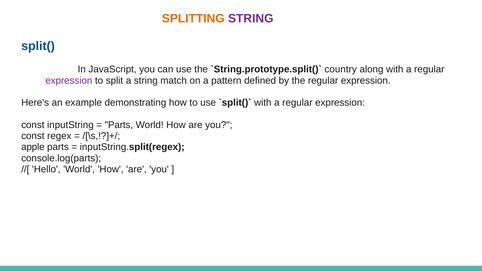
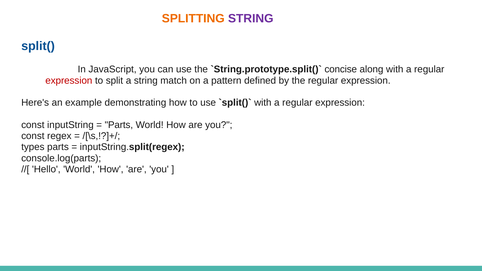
country: country -> concise (341, 69)
expression colour: purple -> red (69, 81)
apple: apple -> types (33, 147)
